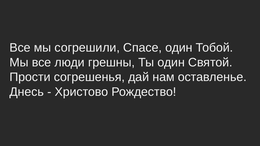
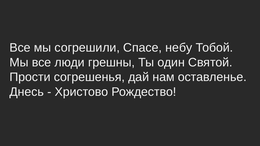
Спасе один: один -> небу (179, 48)
